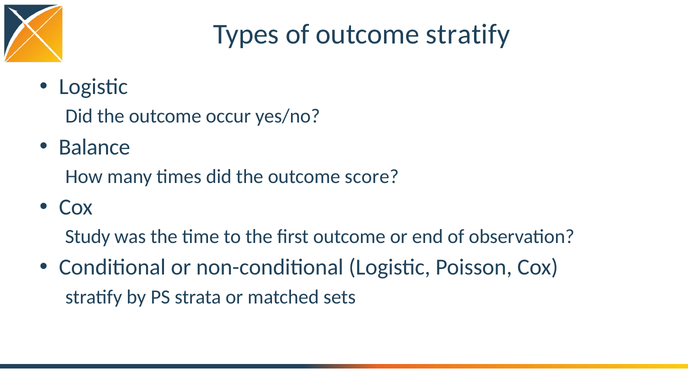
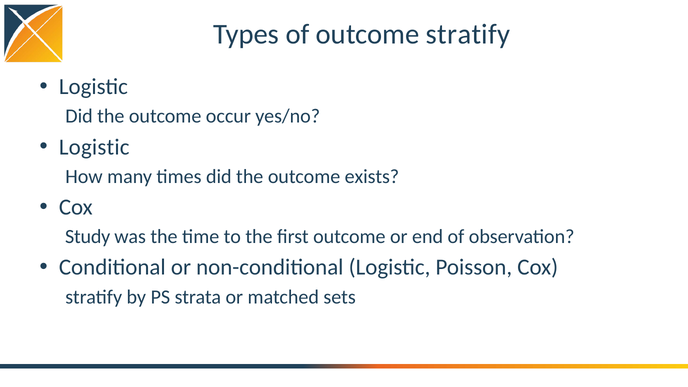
Balance: Balance -> Logistic (94, 147)
score: score -> exists (372, 177)
